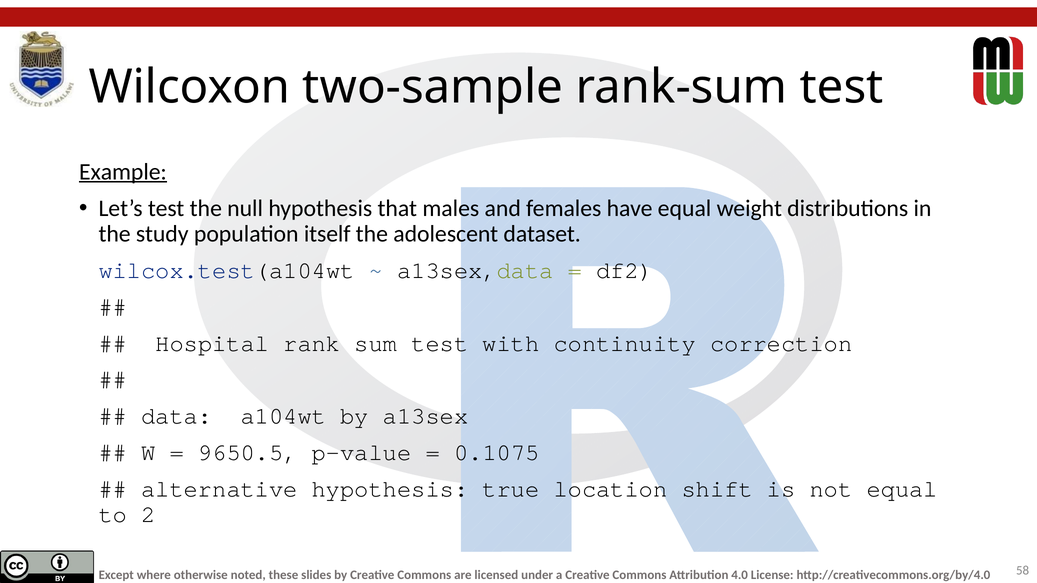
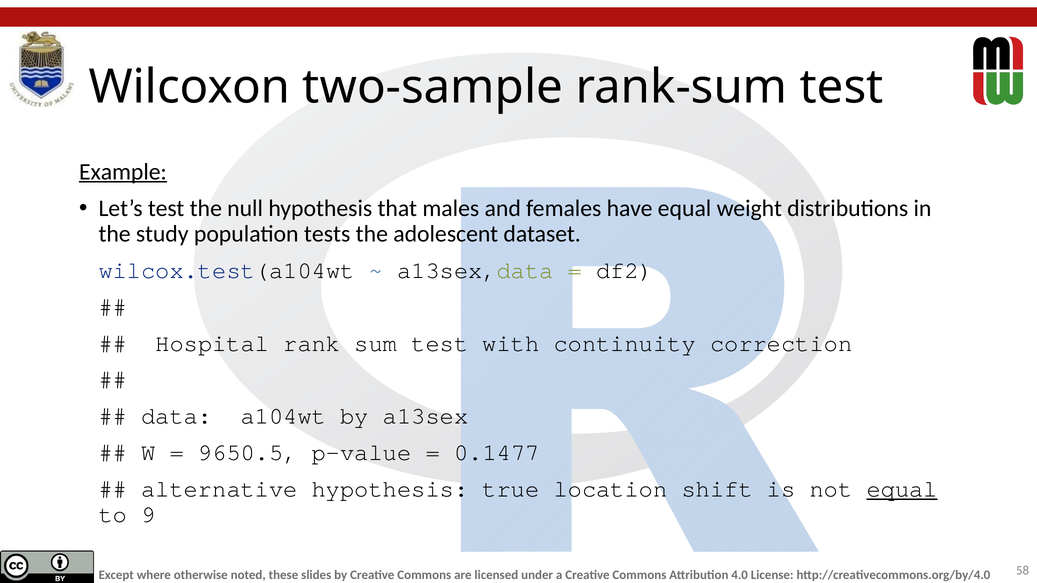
itself: itself -> tests (327, 234)
0.1075: 0.1075 -> 0.1477 (497, 453)
equal underline: none -> present (902, 489)
2: 2 -> 9 (148, 515)
